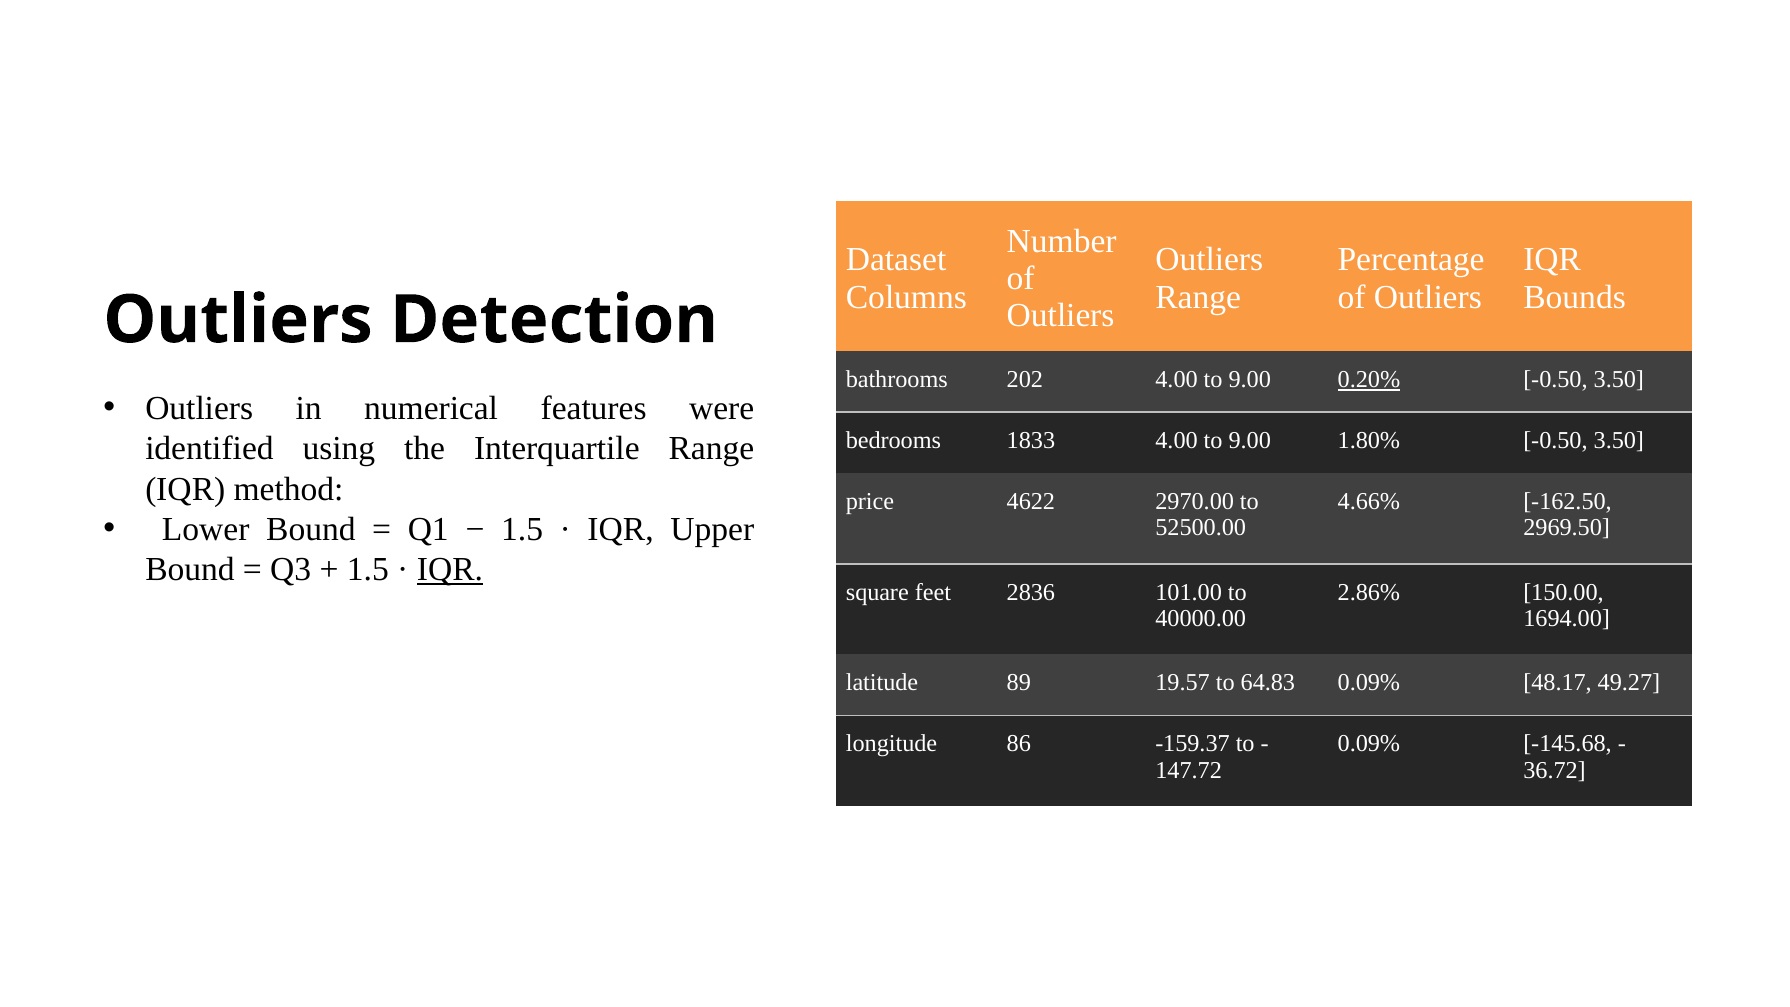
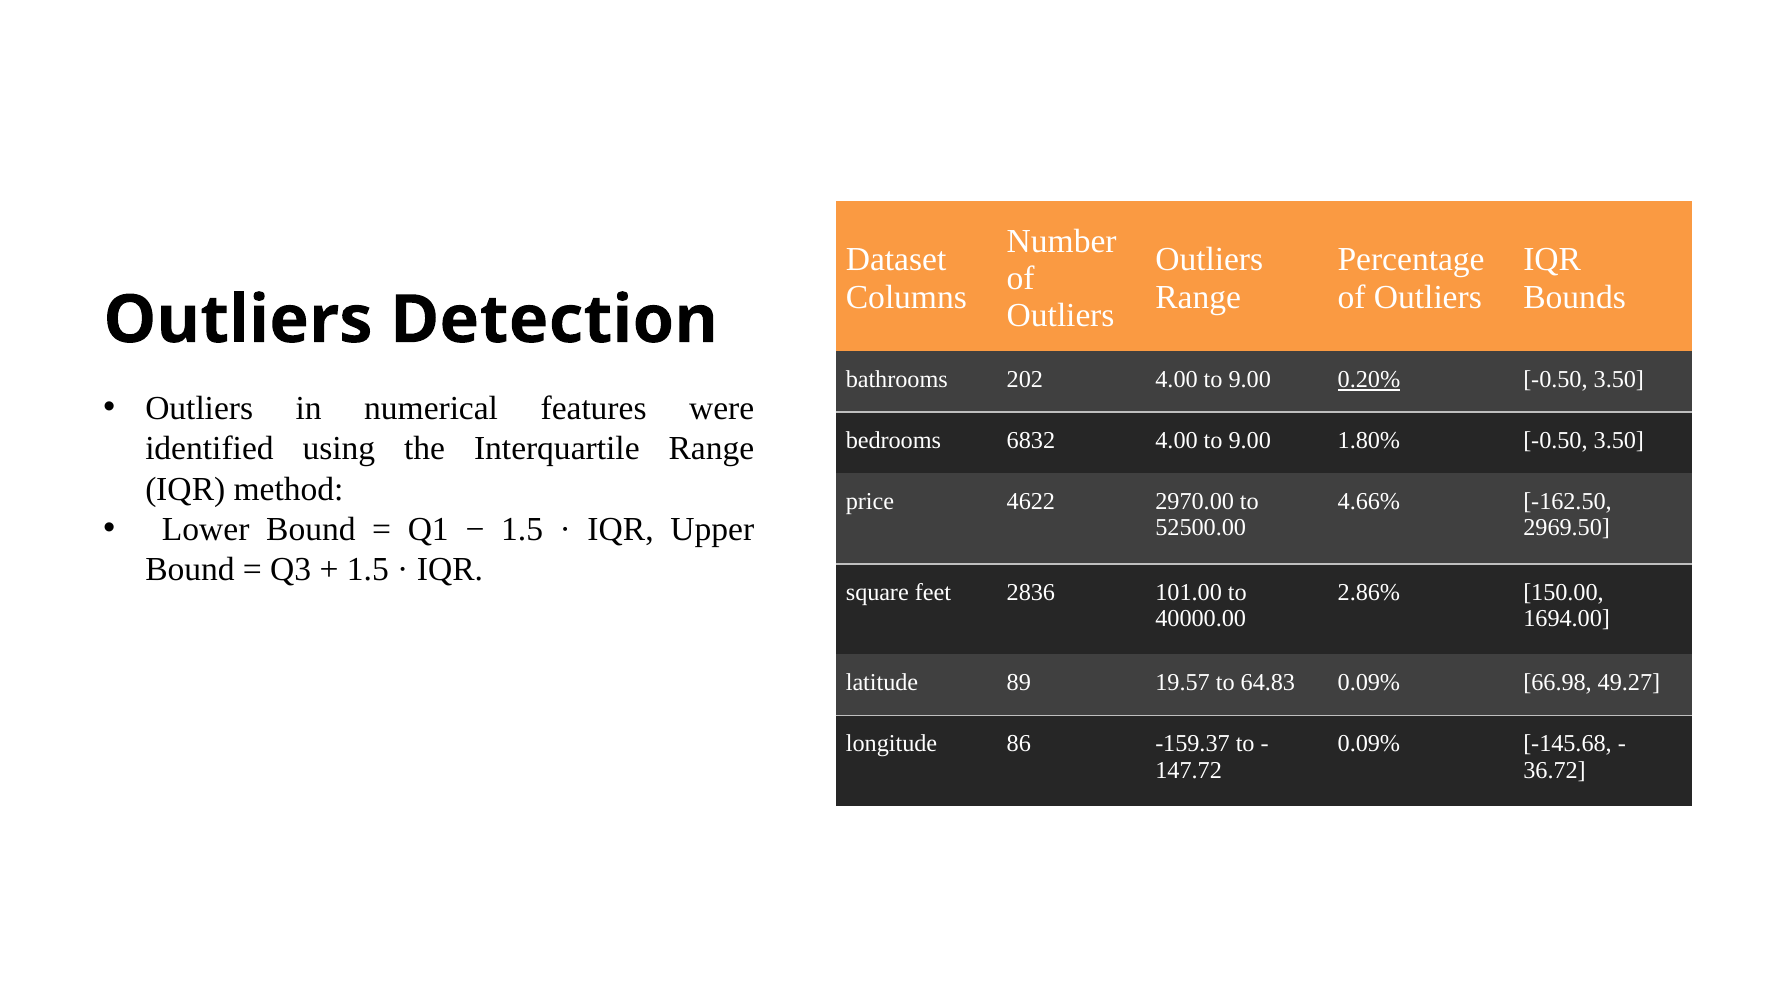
1833: 1833 -> 6832 (1031, 440)
IQR underline: present -> none (450, 570)
48.17: 48.17 -> 66.98 (1558, 683)
